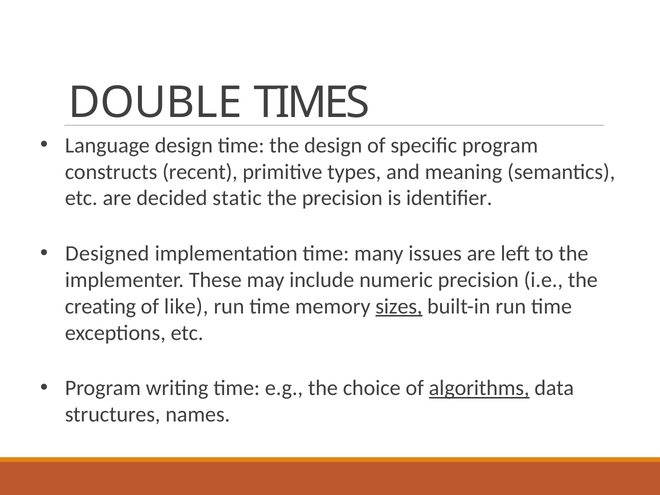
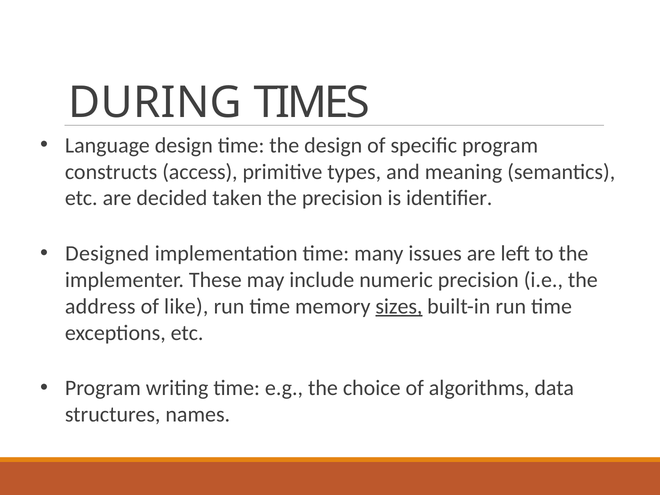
DOUBLE: DOUBLE -> DURING (155, 102)
recent: recent -> access (200, 172)
static: static -> taken (237, 198)
creating: creating -> address (100, 306)
algorithms underline: present -> none (479, 388)
